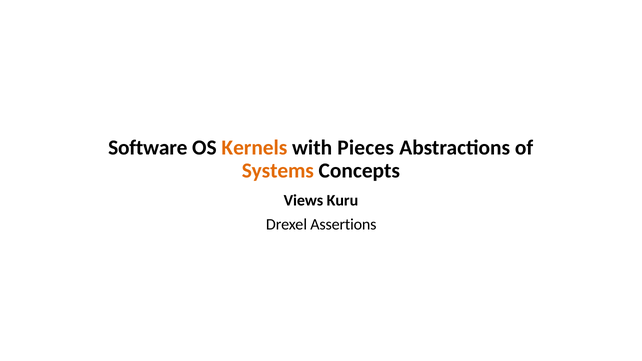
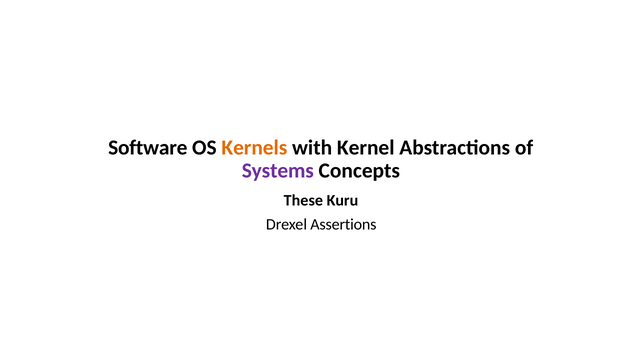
Pieces: Pieces -> Kernel (366, 148)
Systems colour: orange -> purple (278, 171)
Views: Views -> These (303, 201)
